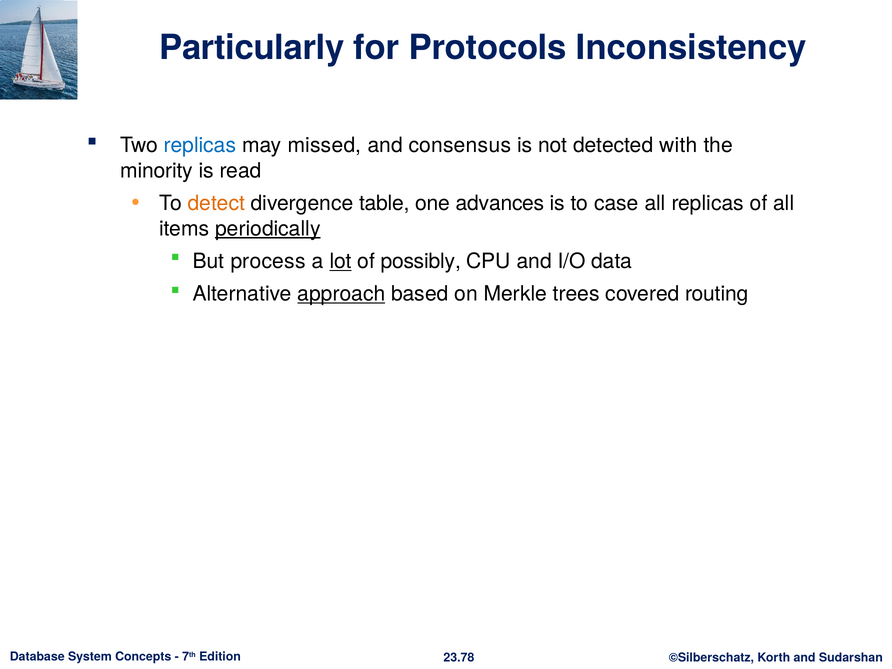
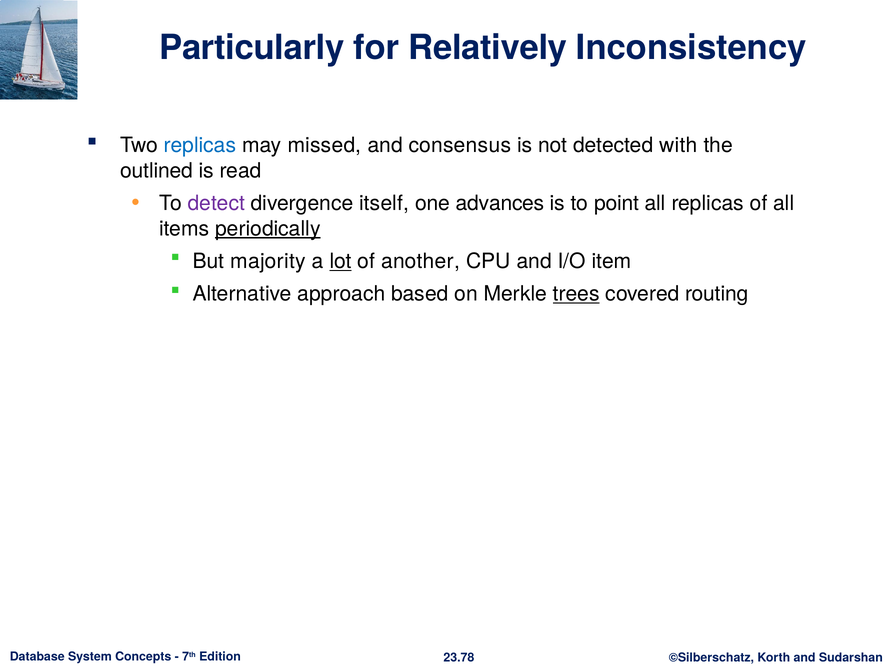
Protocols: Protocols -> Relatively (488, 48)
minority: minority -> outlined (157, 171)
detect colour: orange -> purple (216, 203)
table: table -> itself (384, 203)
case: case -> point (617, 203)
process: process -> majority (268, 261)
possibly: possibly -> another (421, 261)
data: data -> item (612, 261)
approach underline: present -> none (341, 294)
trees underline: none -> present (576, 294)
